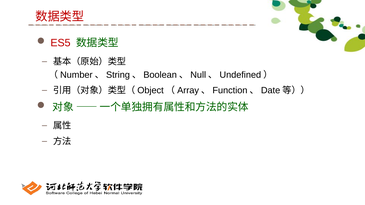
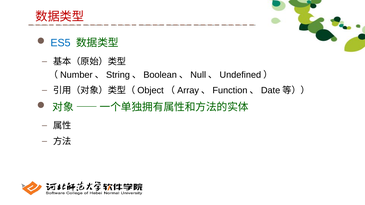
ES5 colour: red -> blue (60, 43)
